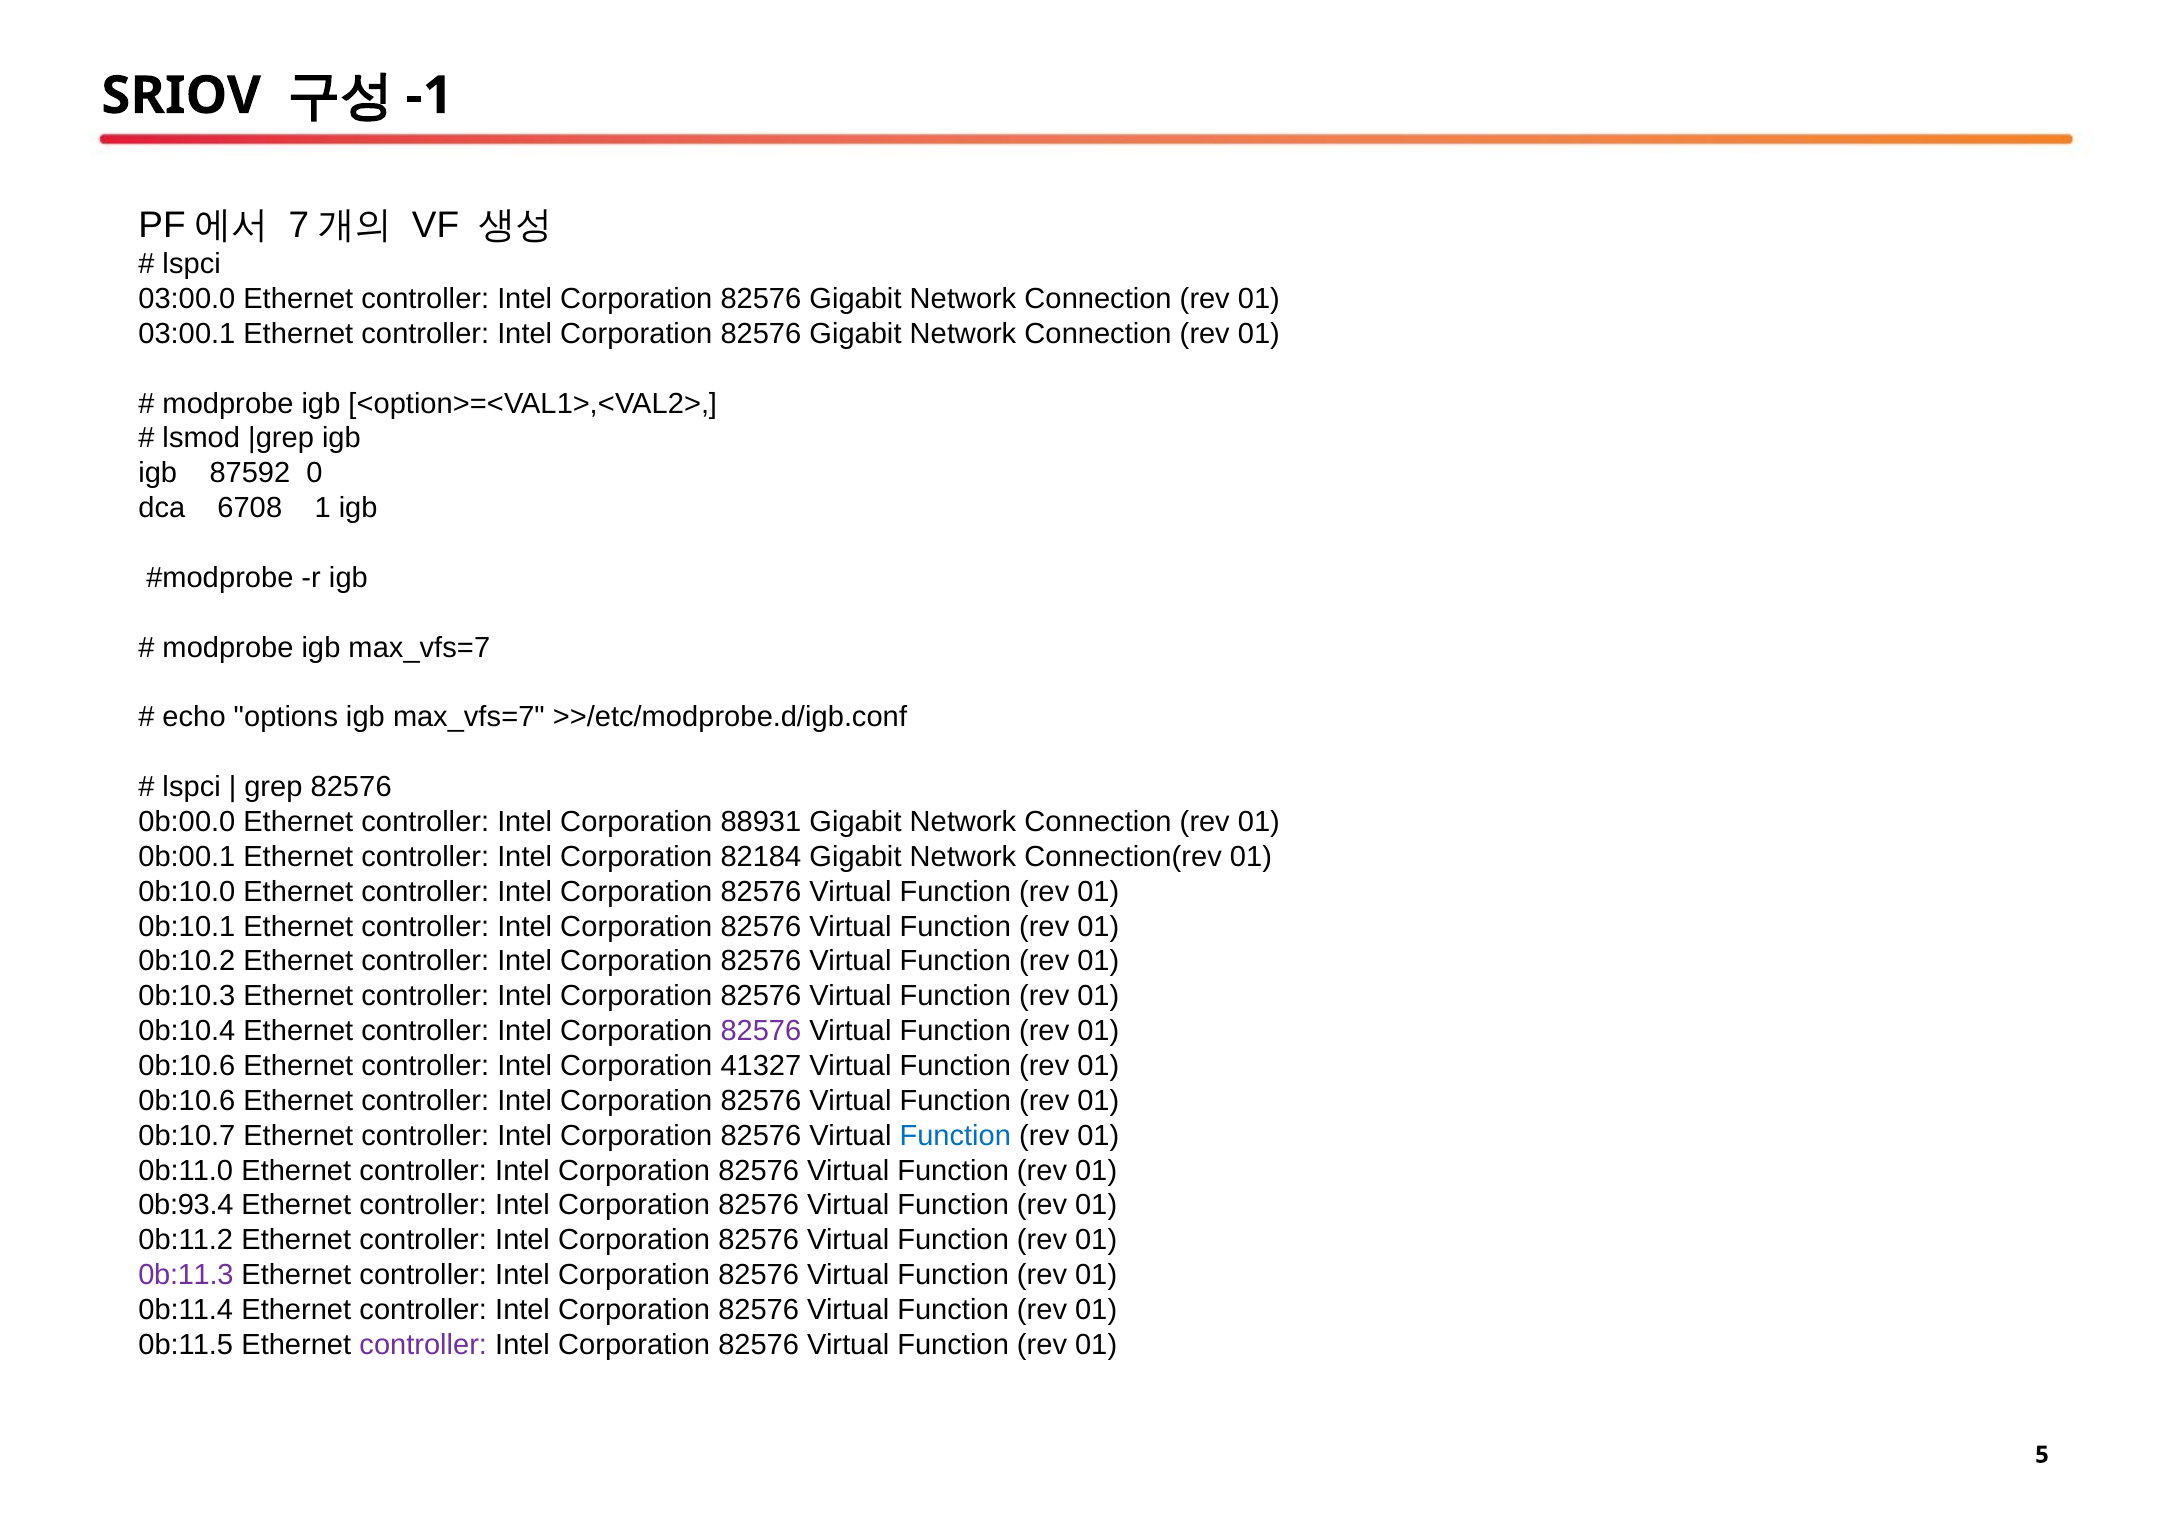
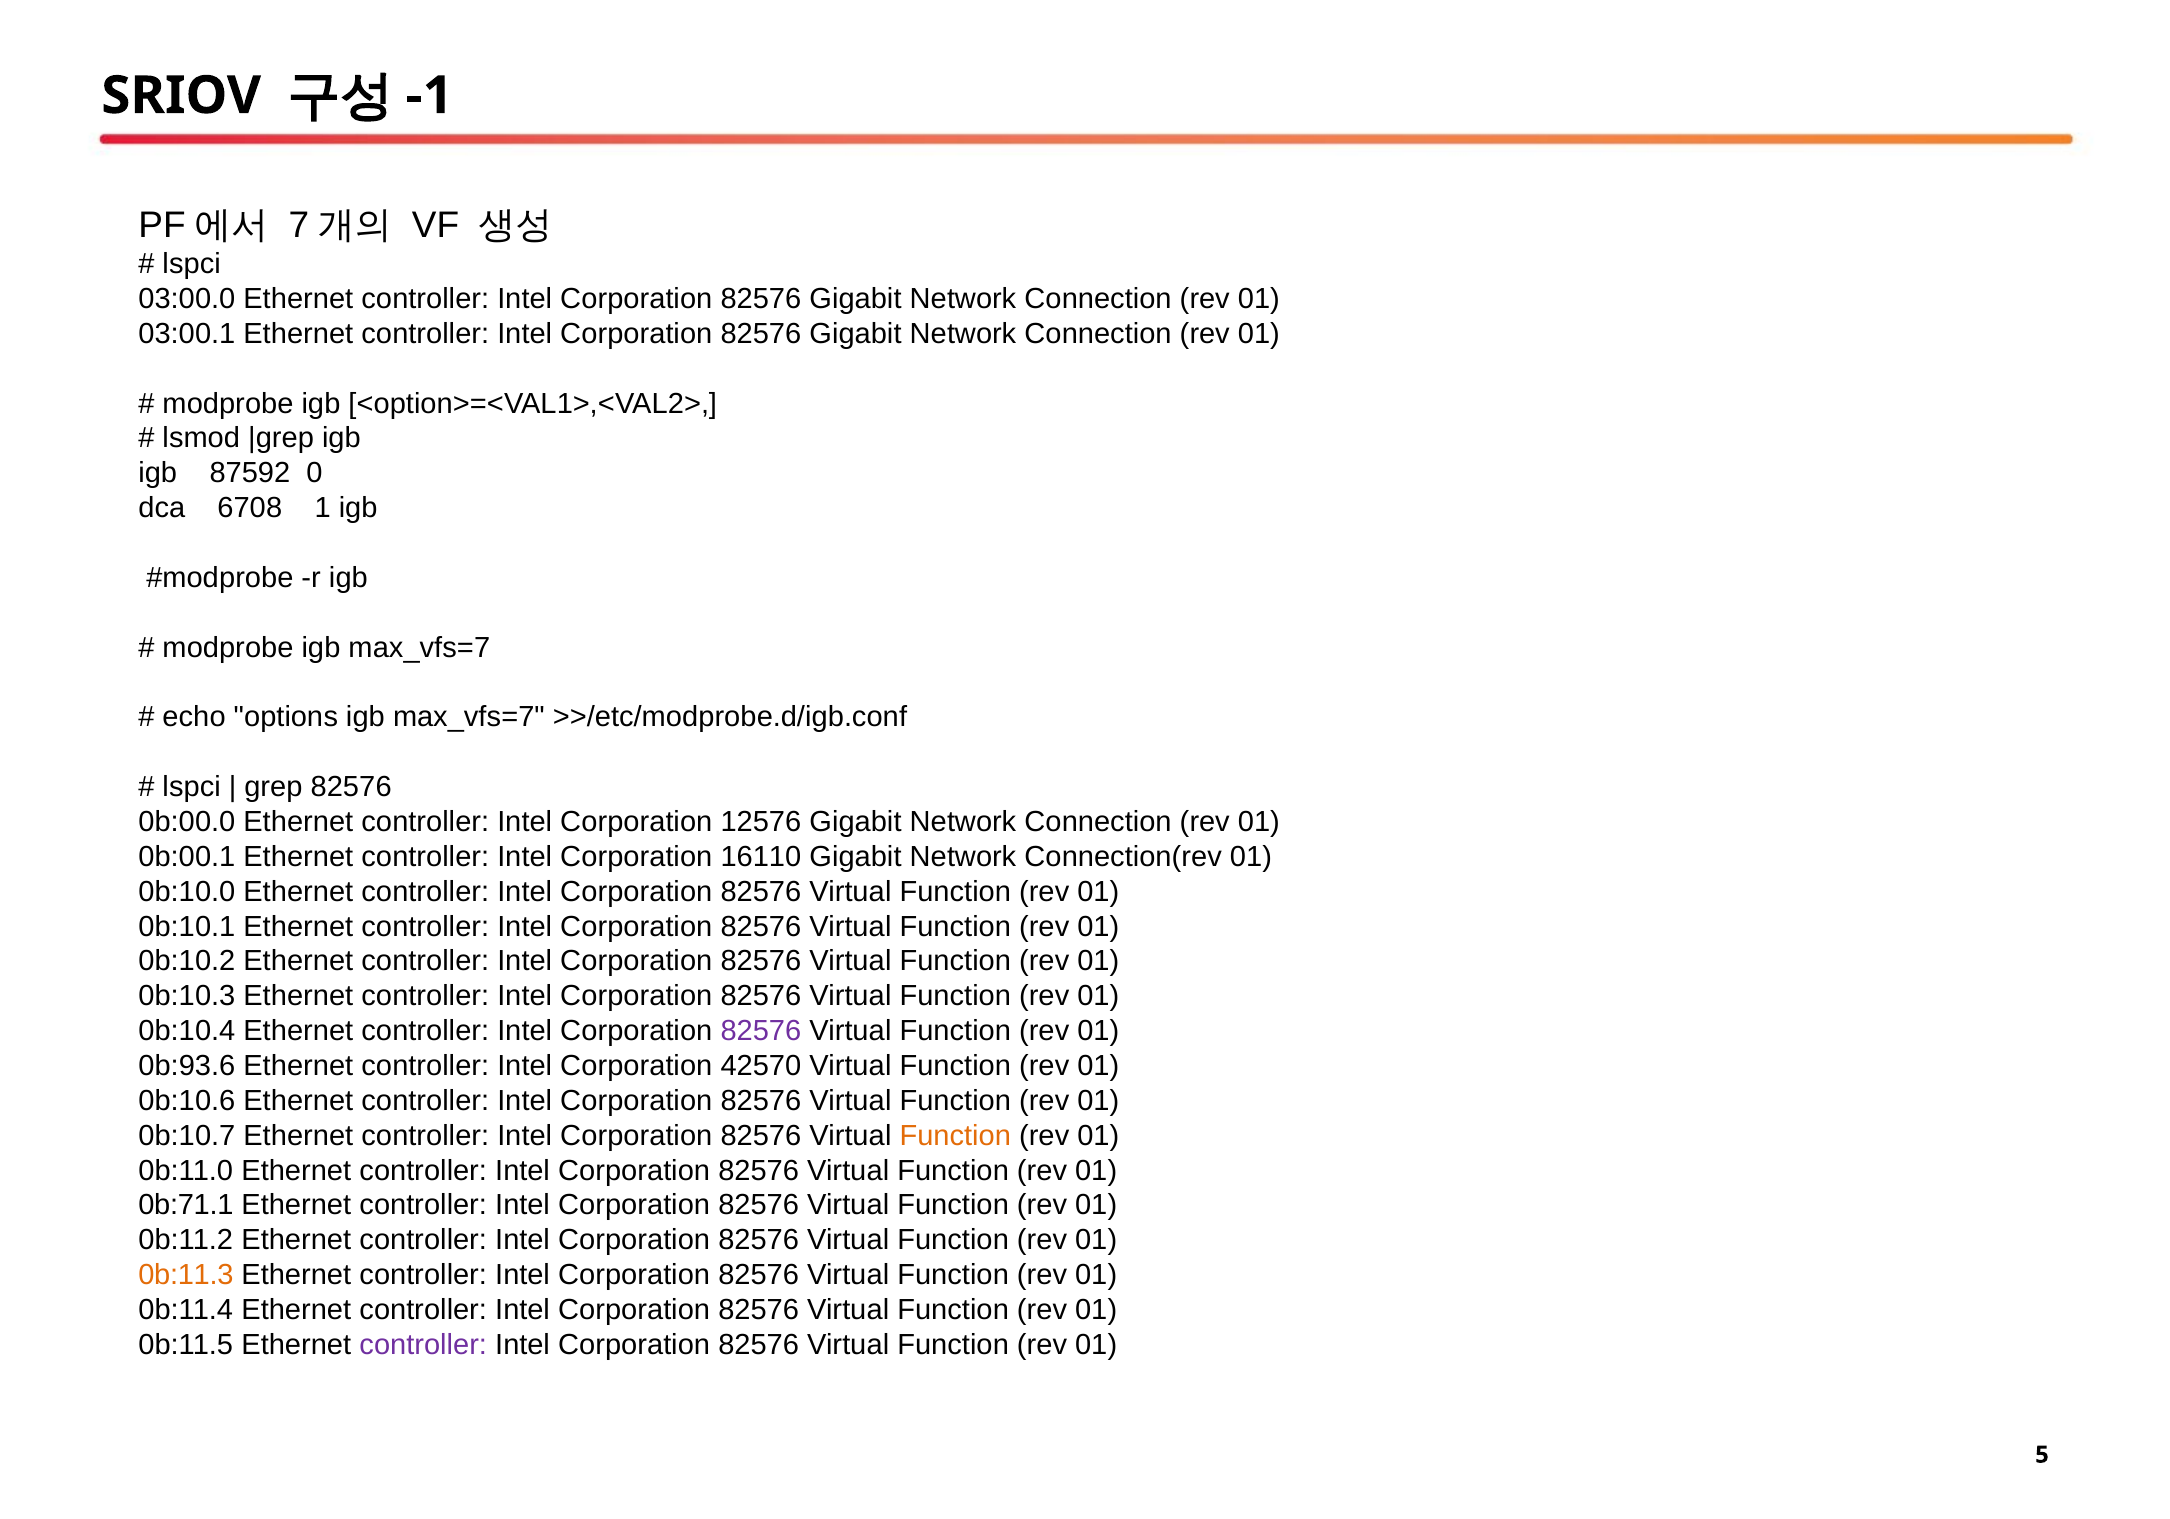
88931: 88931 -> 12576 (761, 822)
82184: 82184 -> 16110 (761, 857)
0b:10.6: 0b:10.6 -> 0b:93.6 (187, 1066)
41327: 41327 -> 42570 (761, 1066)
Function colour: blue -> orange (955, 1136)
0b:93.4: 0b:93.4 -> 0b:71.1 (186, 1205)
0b:11.3 colour: purple -> orange (186, 1275)
